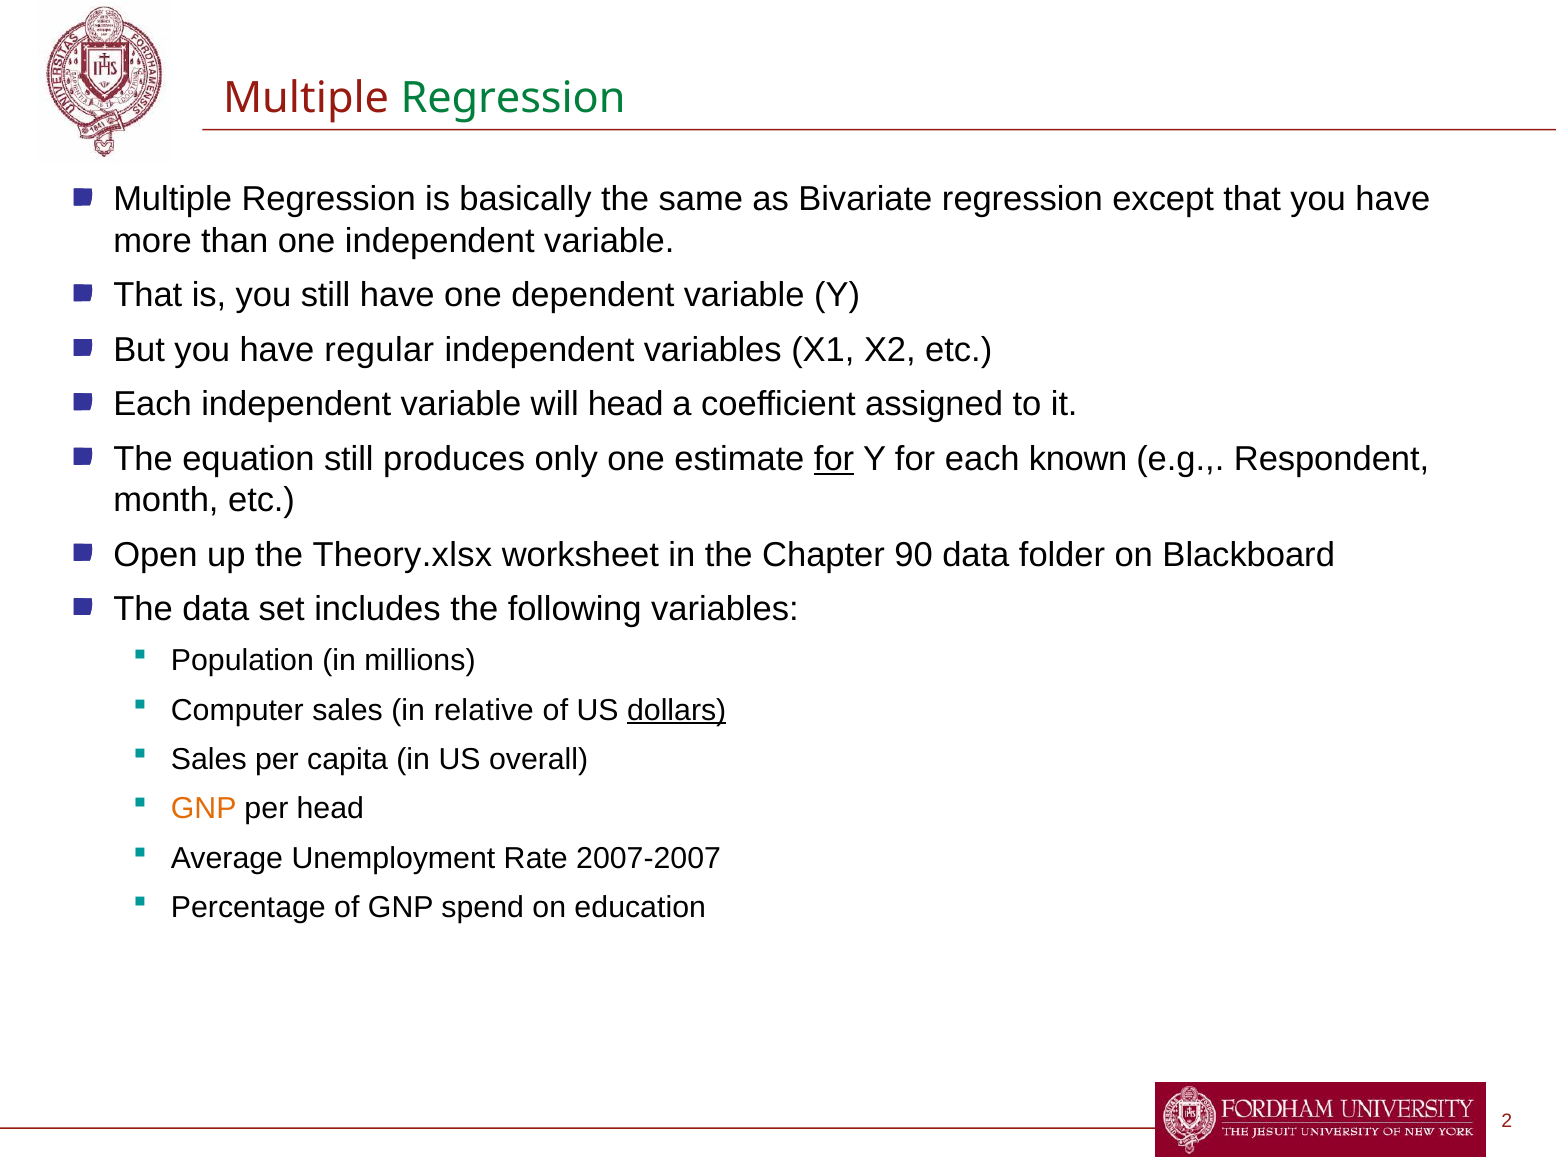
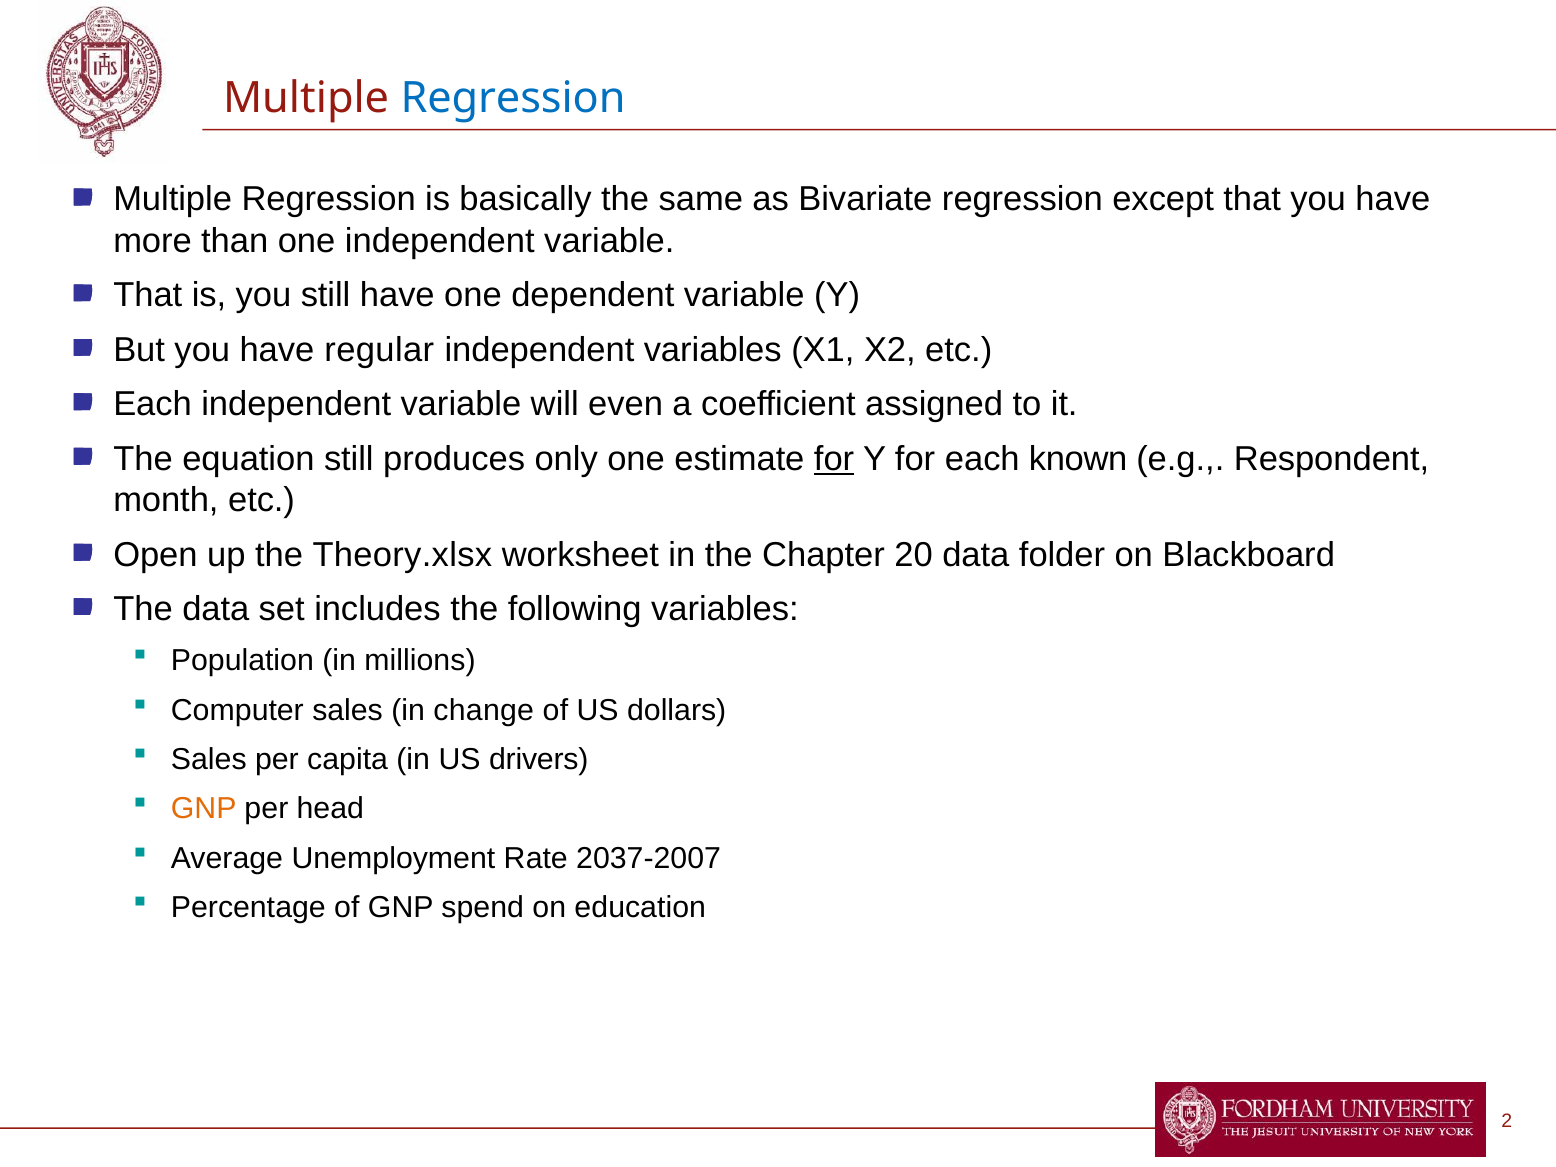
Regression colour: green -> blue (513, 98)
will head: head -> even (626, 404)
90: 90 -> 20 (914, 555)
relative: relative -> change (484, 710)
dollars underline: present -> none (677, 710)
overall: overall -> drivers (539, 759)
2007-2007: 2007-2007 -> 2037-2007 (649, 858)
